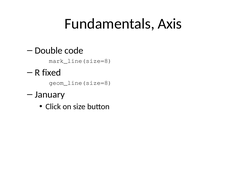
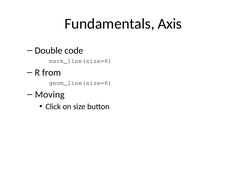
fixed: fixed -> from (51, 73)
January: January -> Moving (50, 95)
